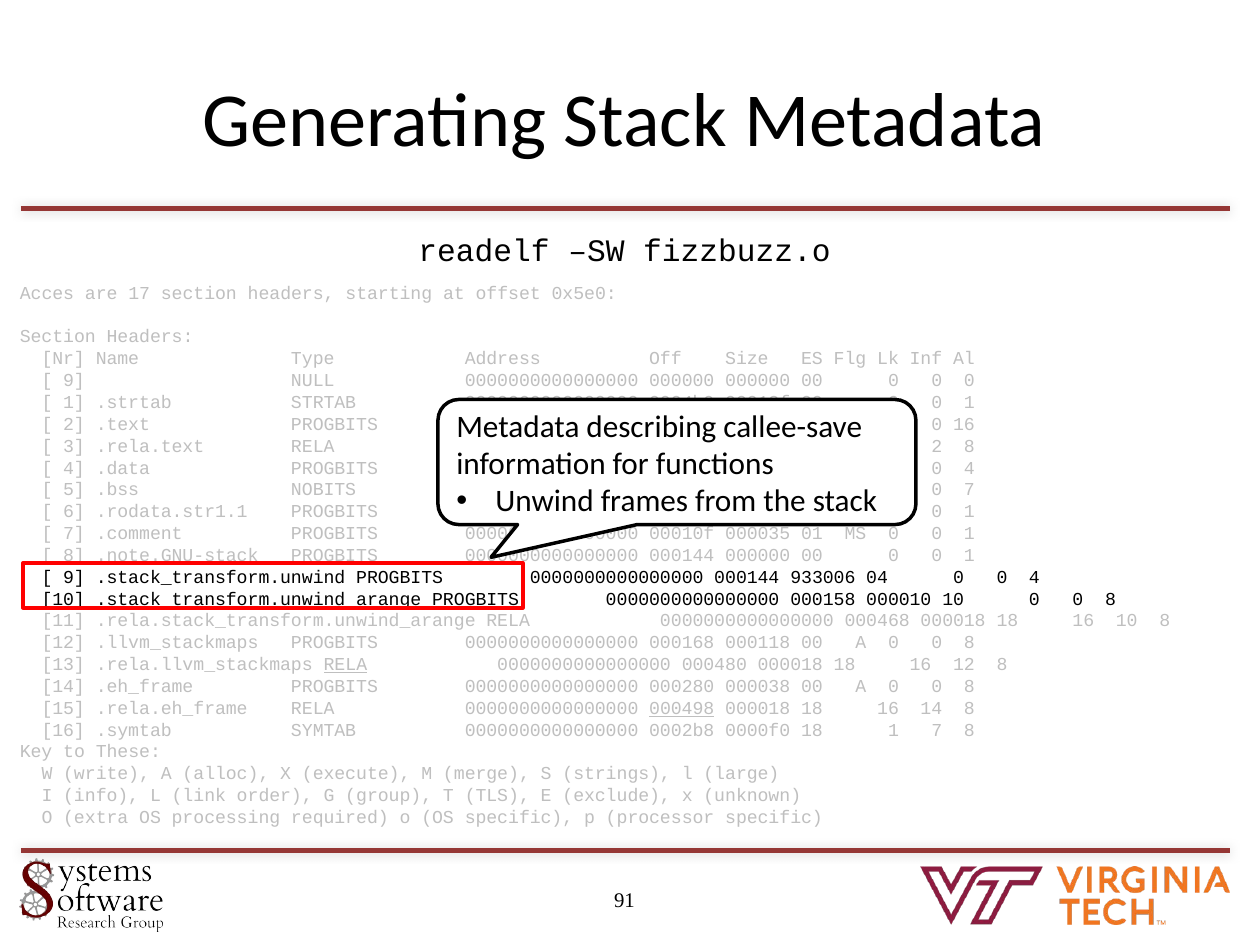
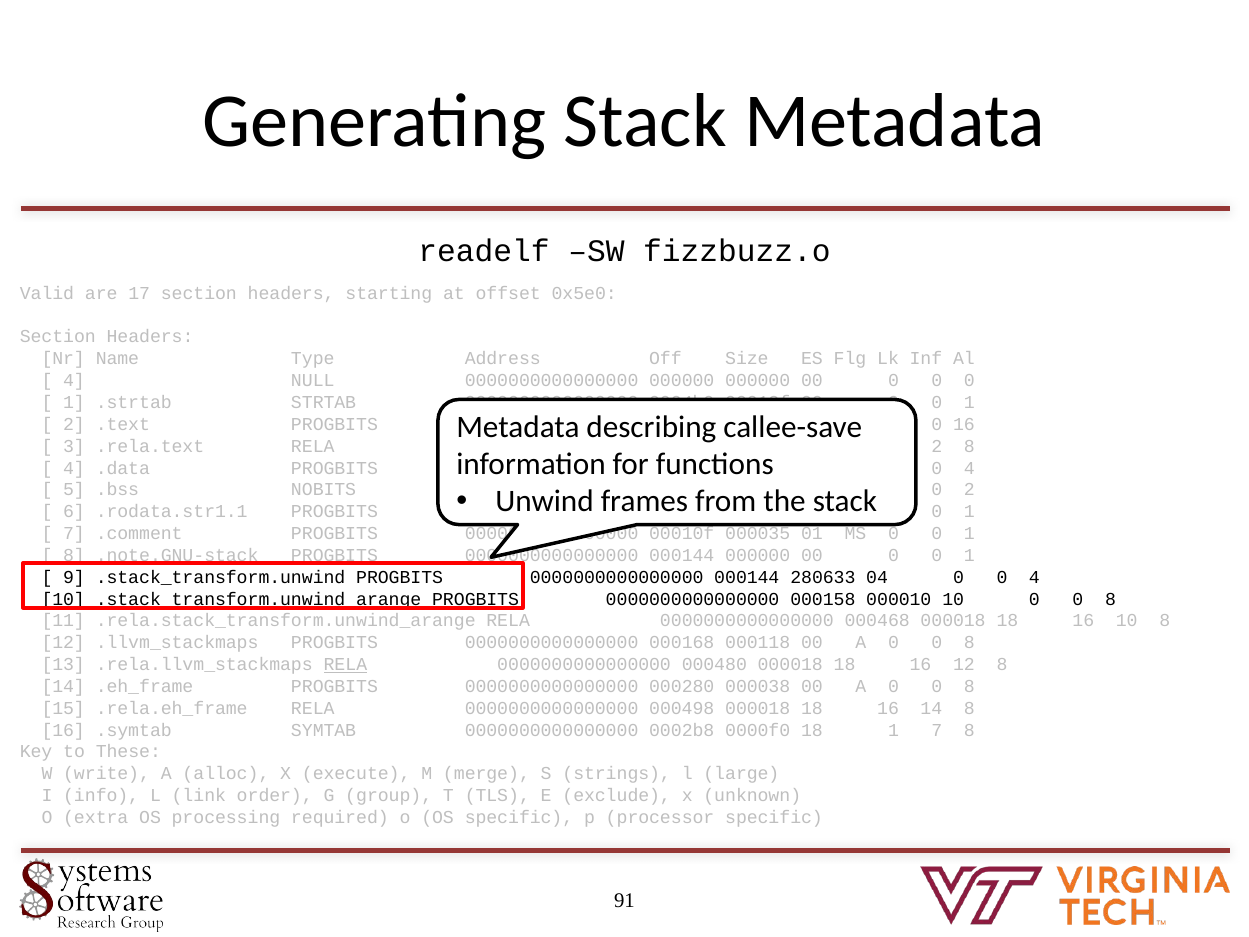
Acces: Acces -> Valid (47, 293)
9: 9 -> 4 (74, 381)
0 7: 7 -> 2 (969, 490)
933006: 933006 -> 280633 (823, 577)
000498 underline: present -> none (682, 708)
